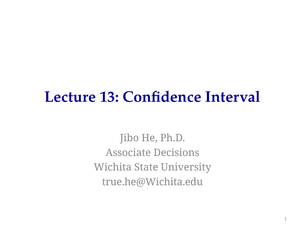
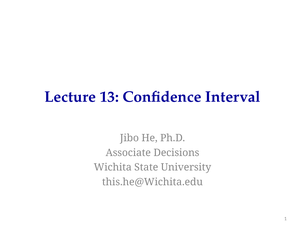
true.he@Wichita.edu: true.he@Wichita.edu -> this.he@Wichita.edu (152, 182)
